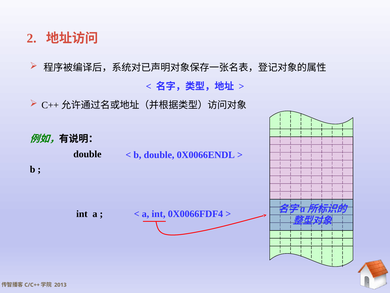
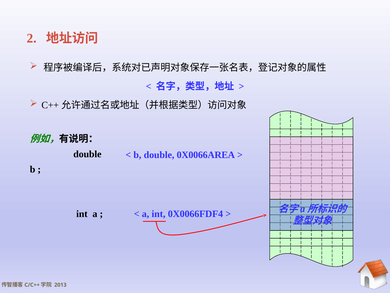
0X0066ENDL: 0X0066ENDL -> 0X0066AREA (206, 155)
